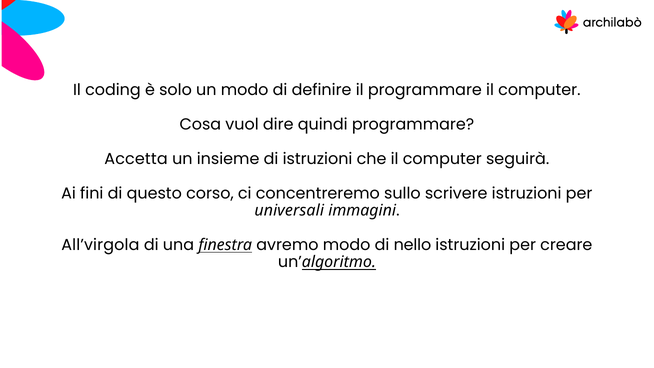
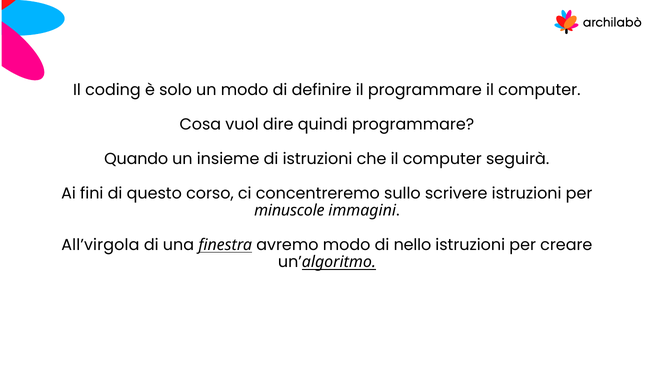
Accetta: Accetta -> Quando (136, 159)
universali: universali -> minuscole (289, 210)
